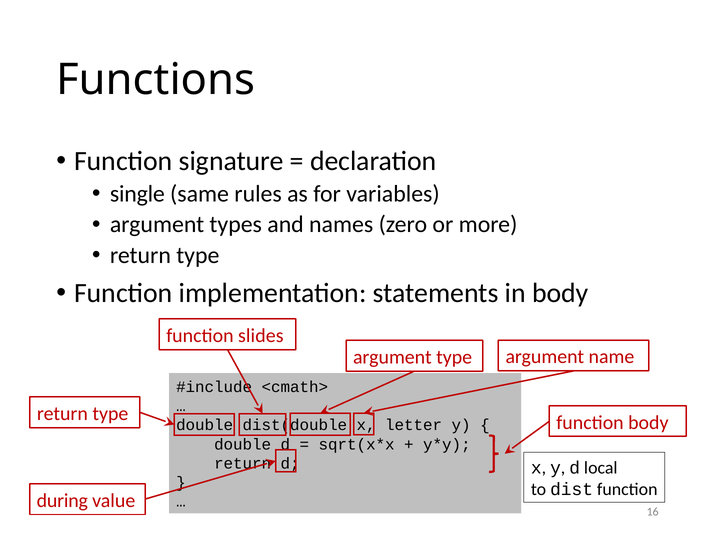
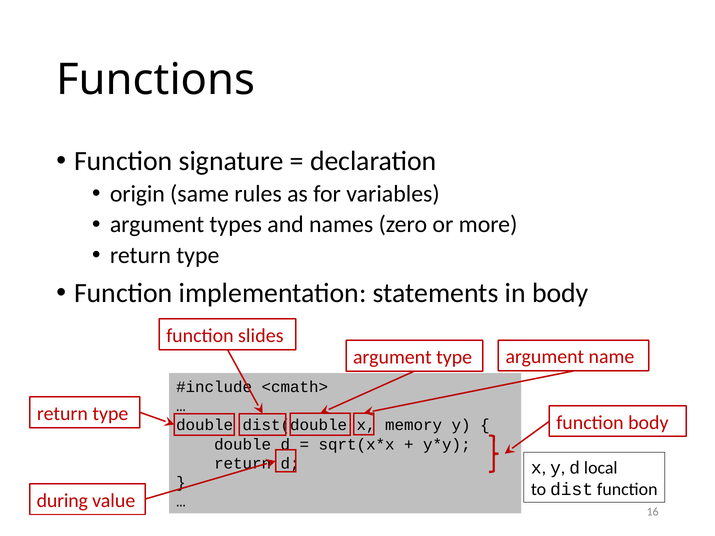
single: single -> origin (137, 194)
letter: letter -> memory (414, 425)
